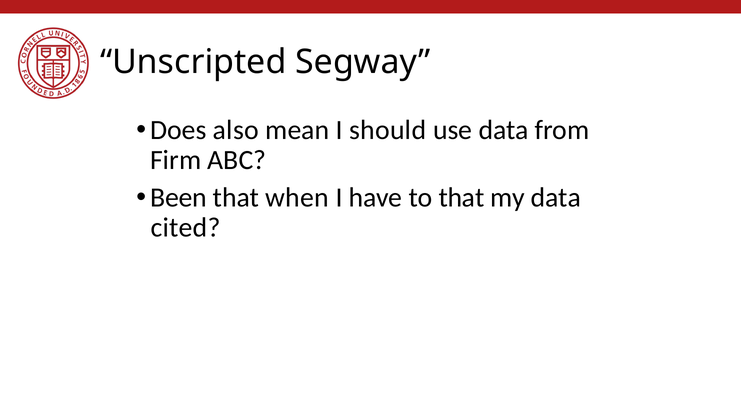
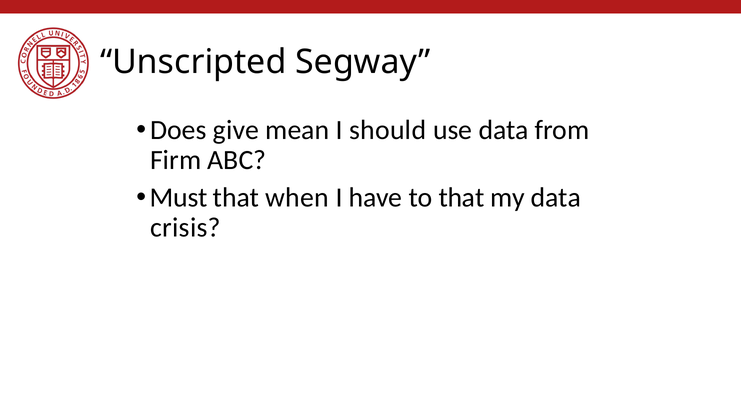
also: also -> give (236, 130)
Been: Been -> Must (179, 198)
cited: cited -> crisis (186, 228)
